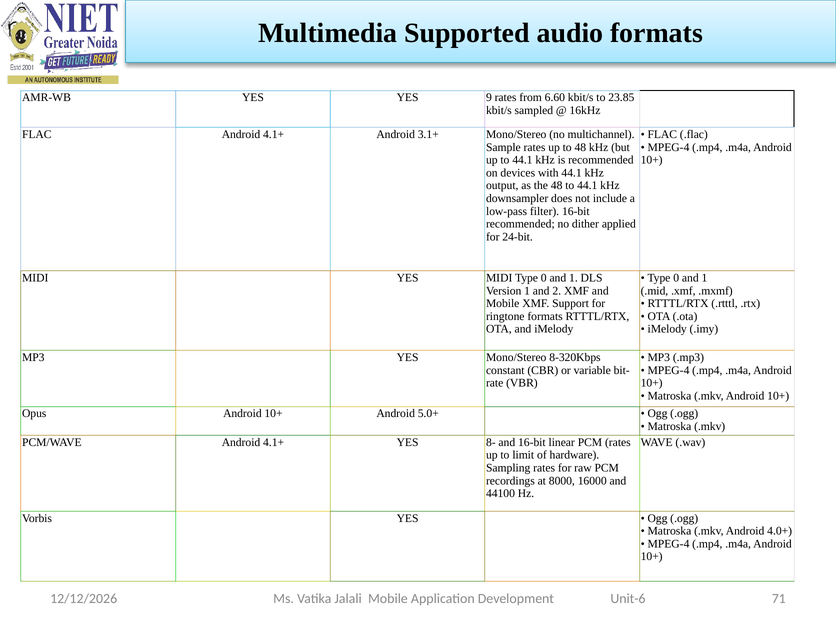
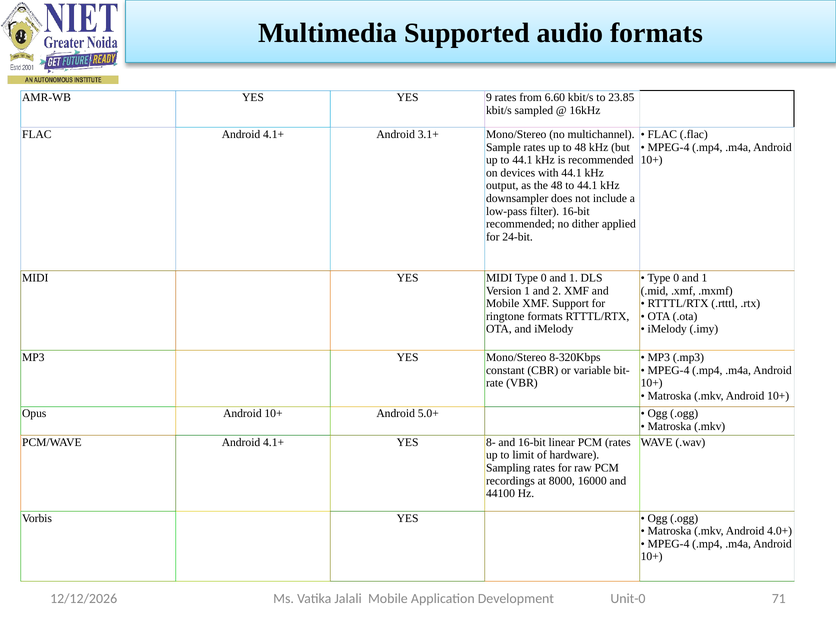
Unit-6: Unit-6 -> Unit-0 (628, 599)
